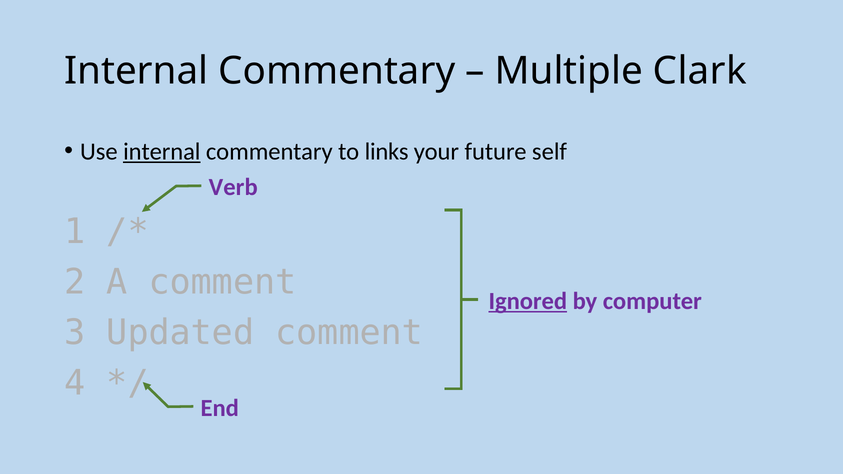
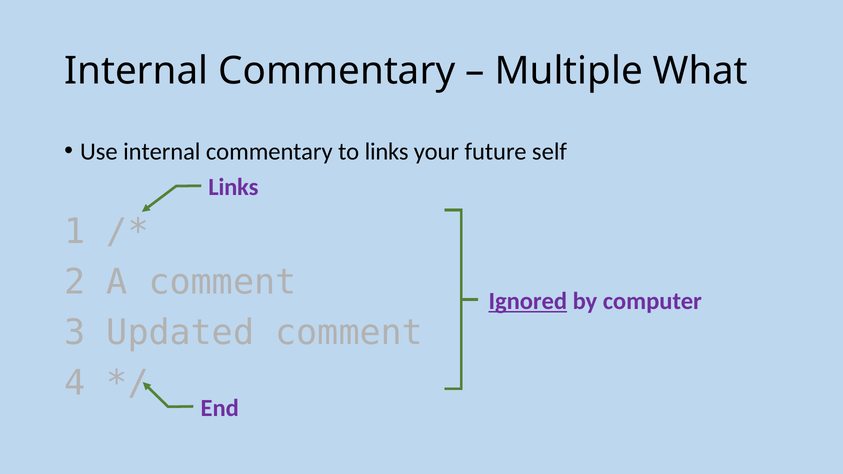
Clark: Clark -> What (700, 71)
internal underline: present -> none (162, 152)
Verb: Verb -> Links (233, 187)
